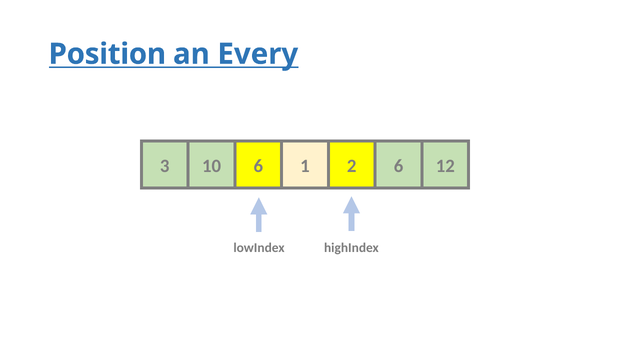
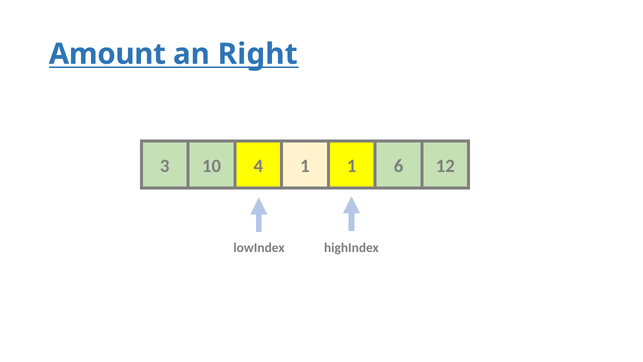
Position: Position -> Amount (107, 54)
Every: Every -> Right (258, 54)
10 6: 6 -> 4 (258, 166)
1 2: 2 -> 1 (352, 166)
